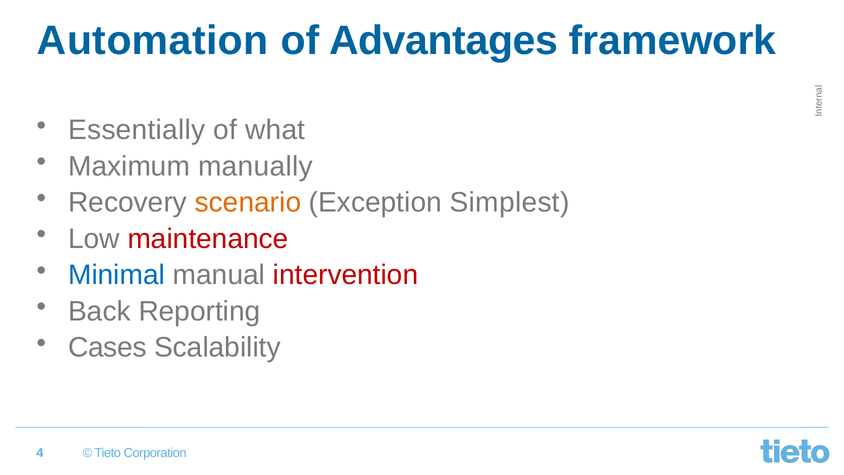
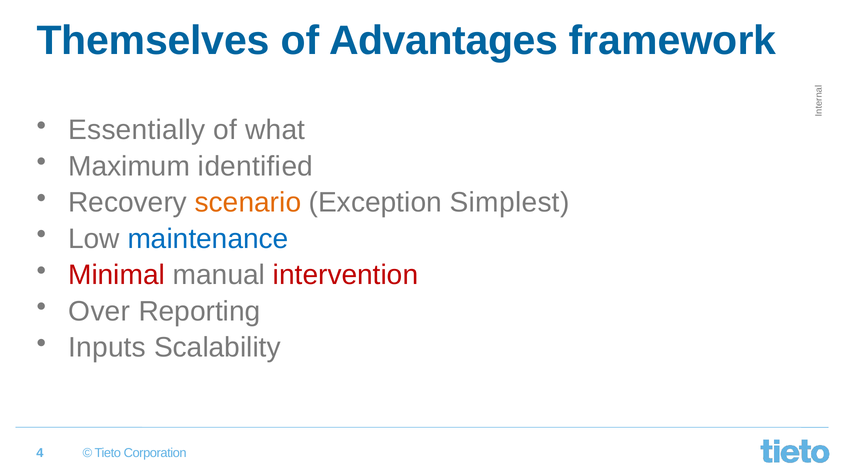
Automation: Automation -> Themselves (153, 41)
manually: manually -> identified (256, 166)
maintenance colour: red -> blue (208, 239)
Minimal colour: blue -> red (117, 275)
Back: Back -> Over (99, 311)
Cases: Cases -> Inputs (107, 347)
